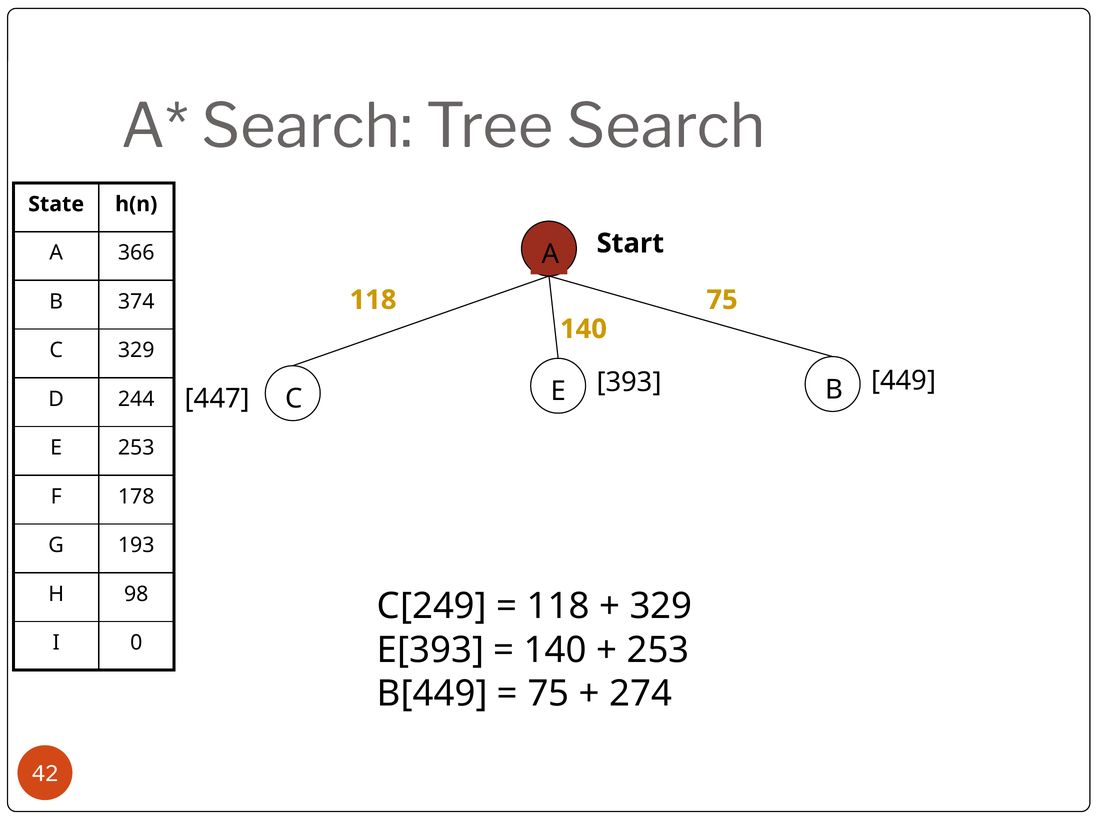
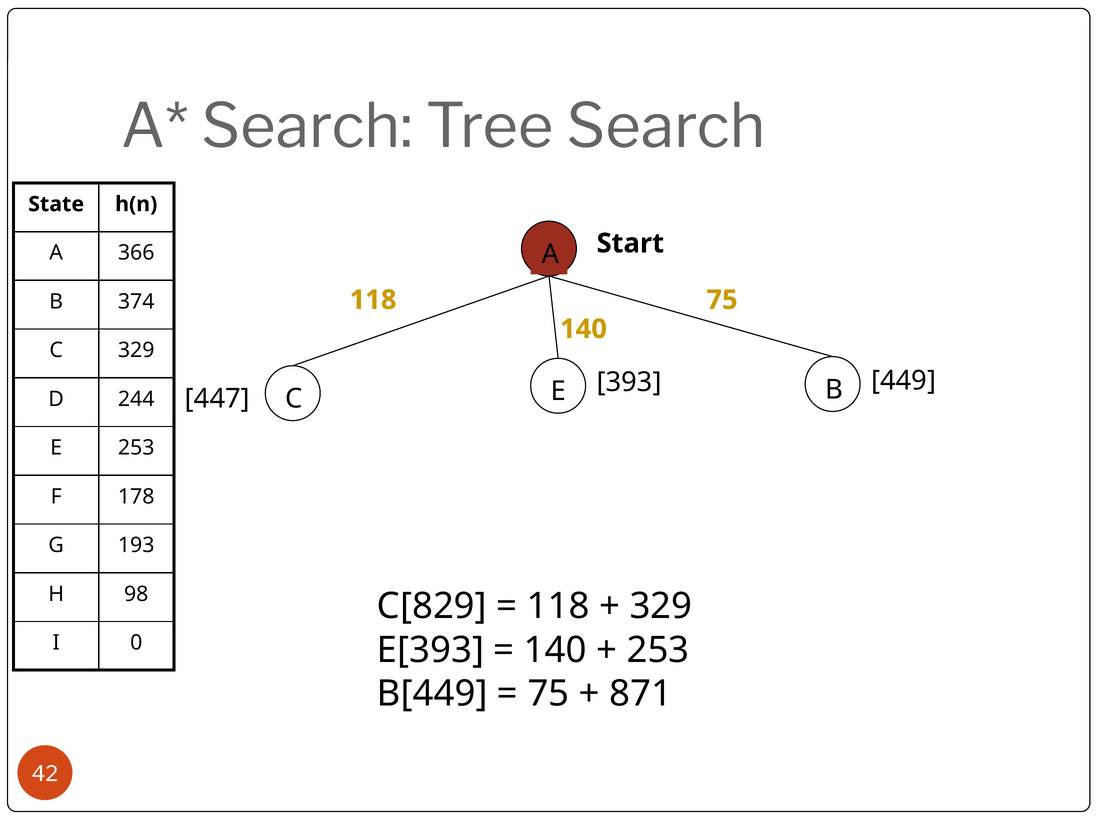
C[249: C[249 -> C[829 (432, 606)
274: 274 -> 871 (641, 694)
